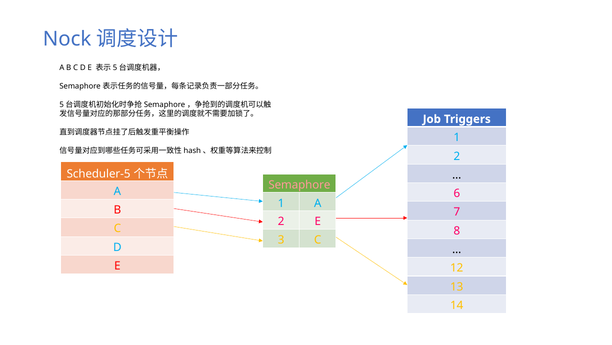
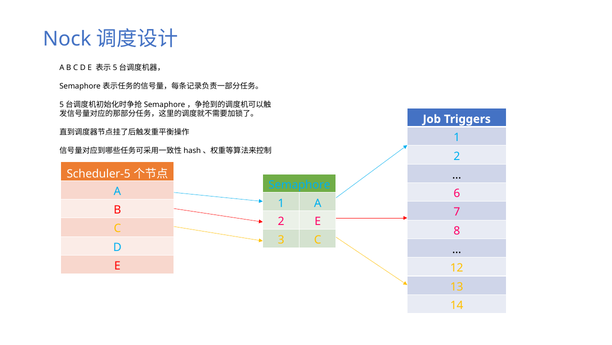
Semaphore colour: pink -> light blue (299, 184)
